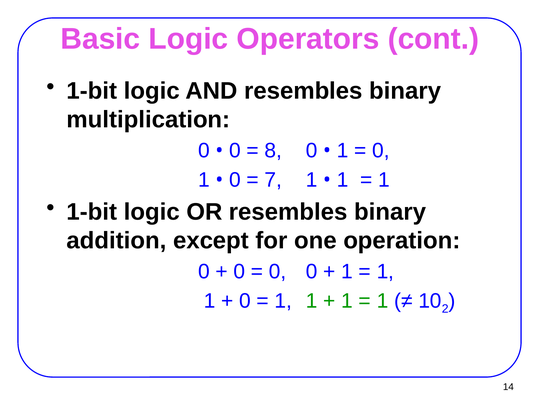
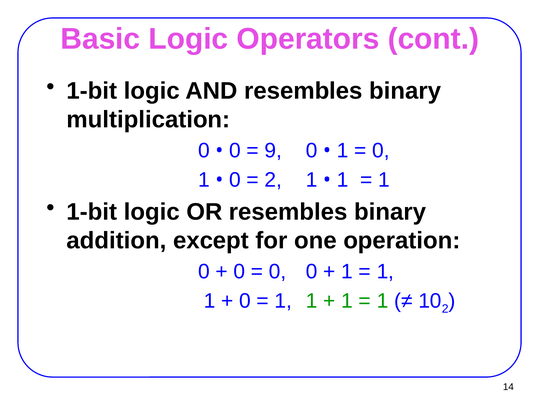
8: 8 -> 9 (273, 151)
7: 7 -> 2 (273, 180)
